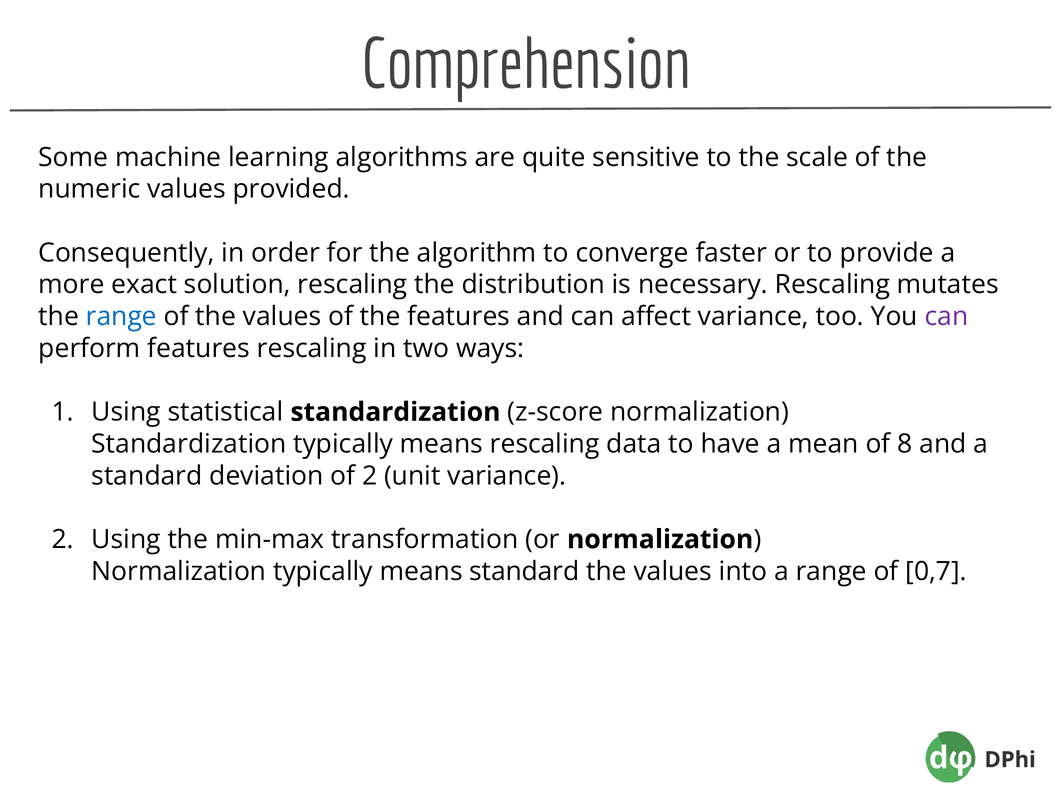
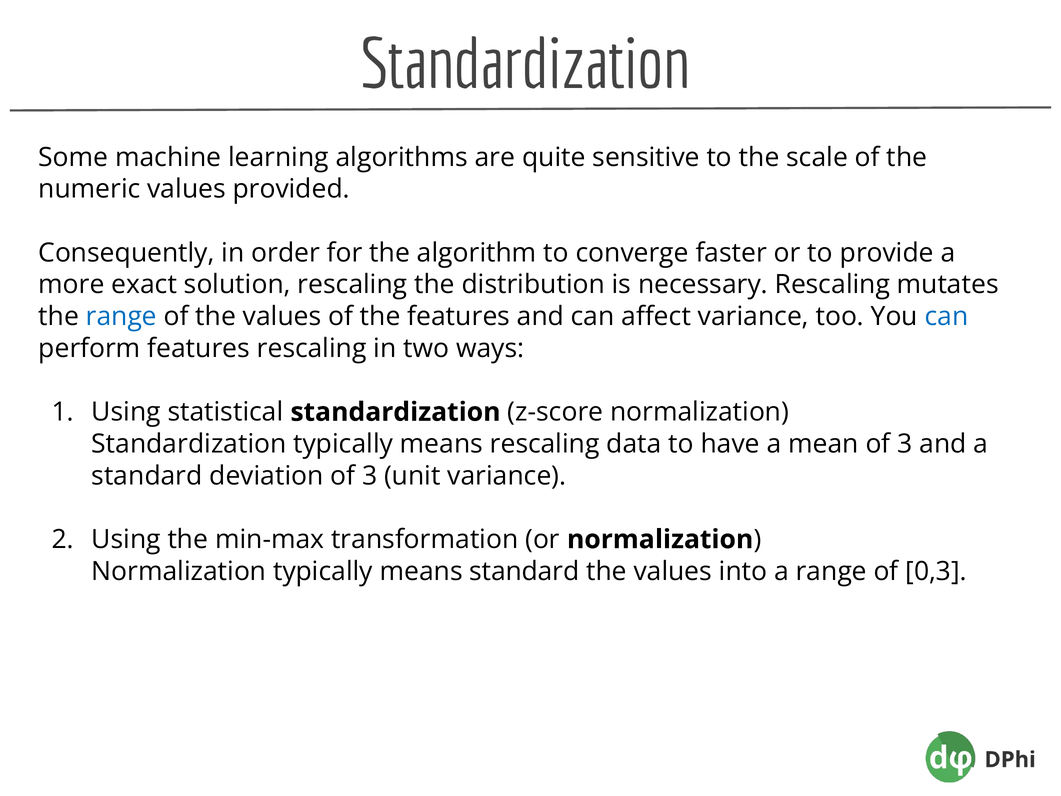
Comprehension: Comprehension -> Standardization (526, 65)
can colour: purple -> blue (946, 316)
mean of 8: 8 -> 3 (905, 444)
deviation of 2: 2 -> 3 (370, 476)
0,7: 0,7 -> 0,3 (936, 571)
